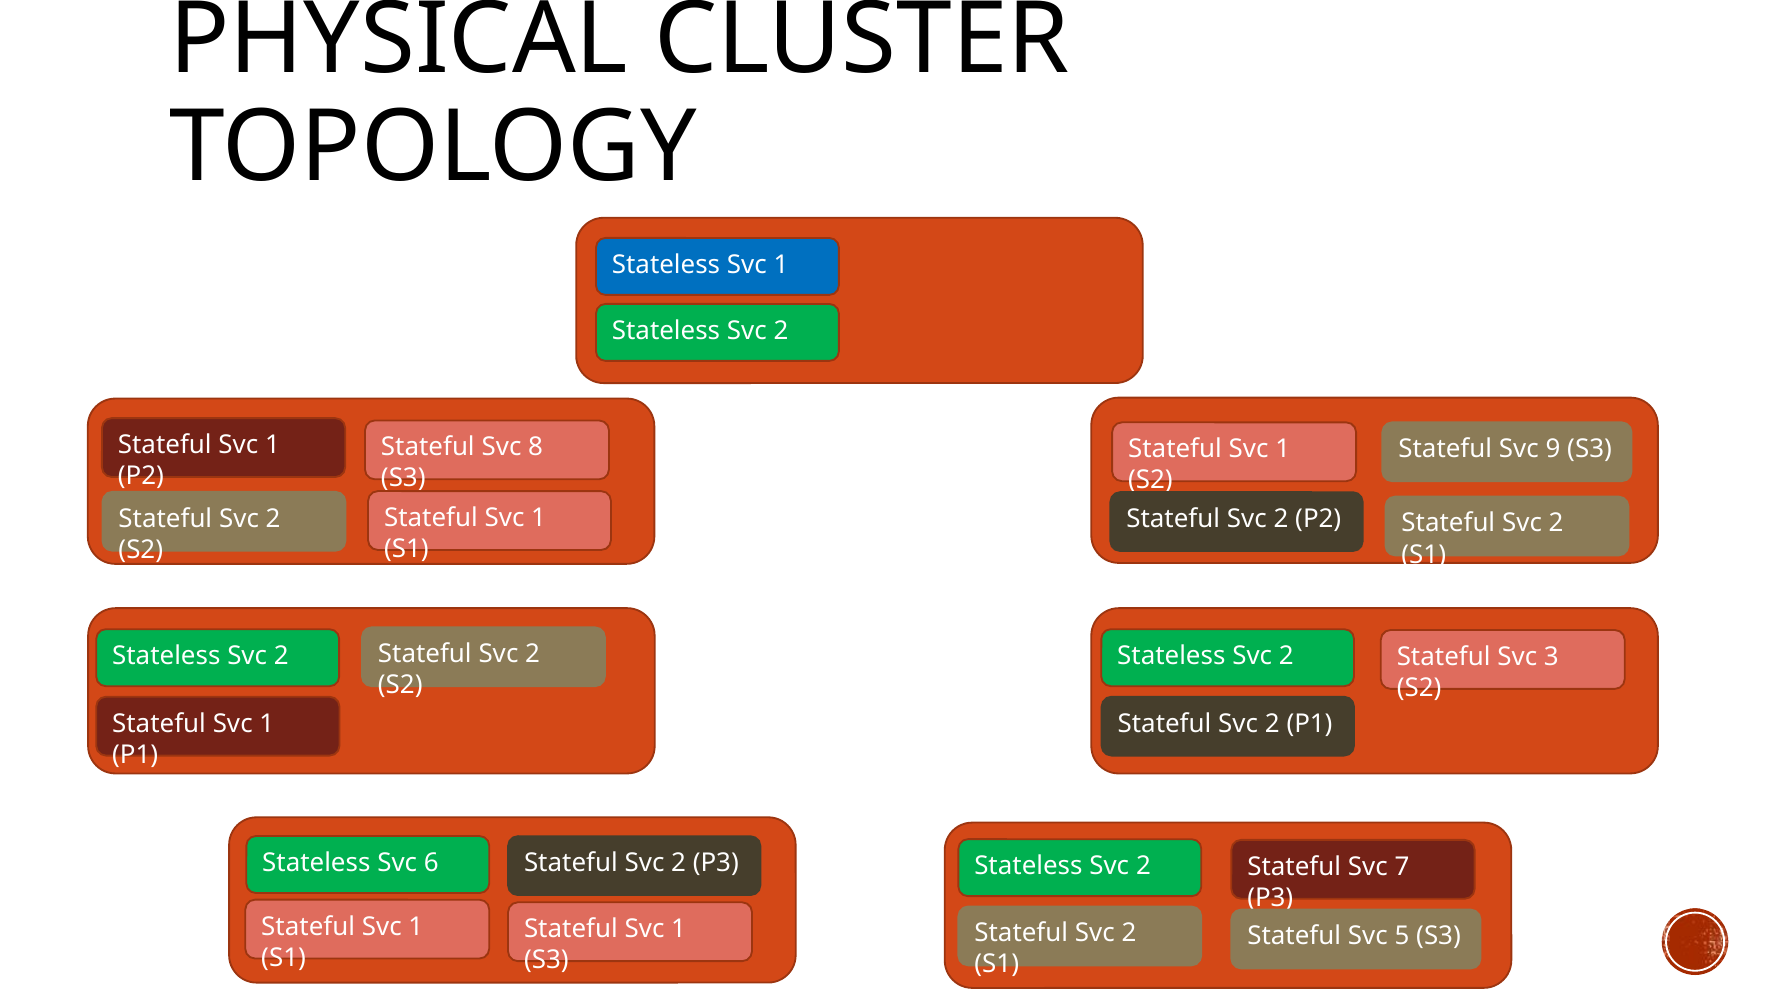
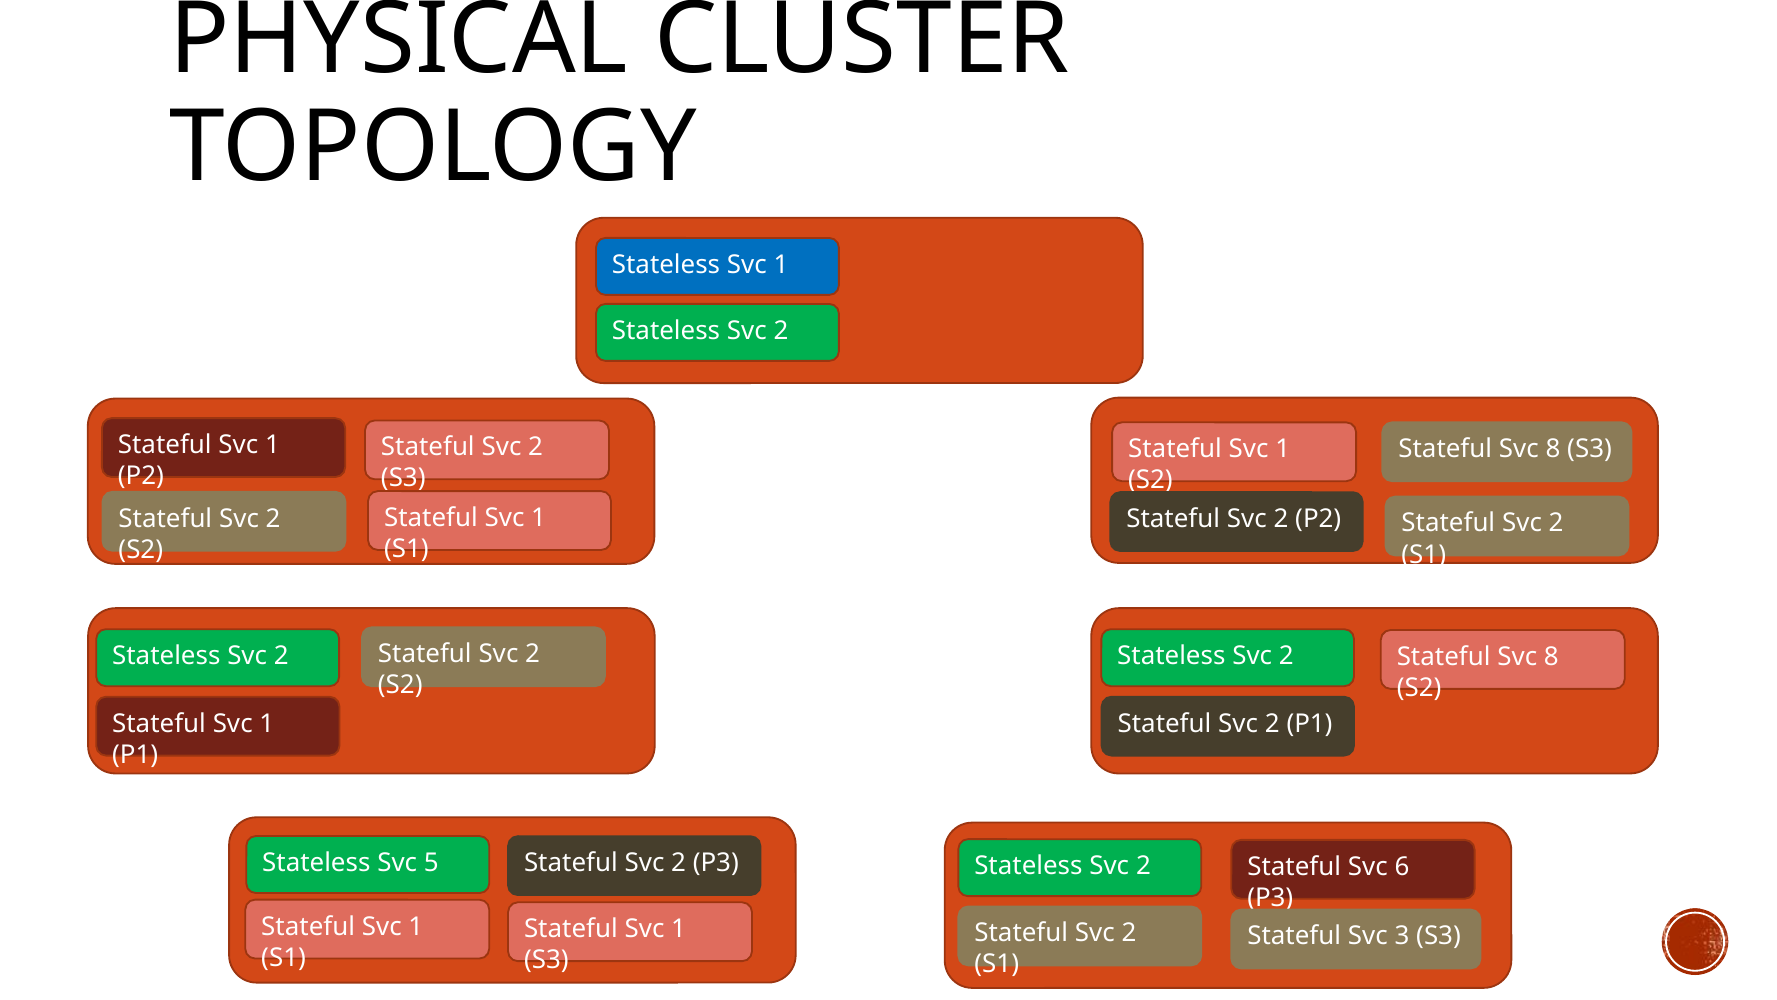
8: 8 -> 2 (536, 447)
9: 9 -> 8 (1553, 449)
3: 3 -> 8 (1551, 657)
6: 6 -> 5 (431, 862)
7: 7 -> 6 (1402, 866)
5: 5 -> 3 (1402, 936)
